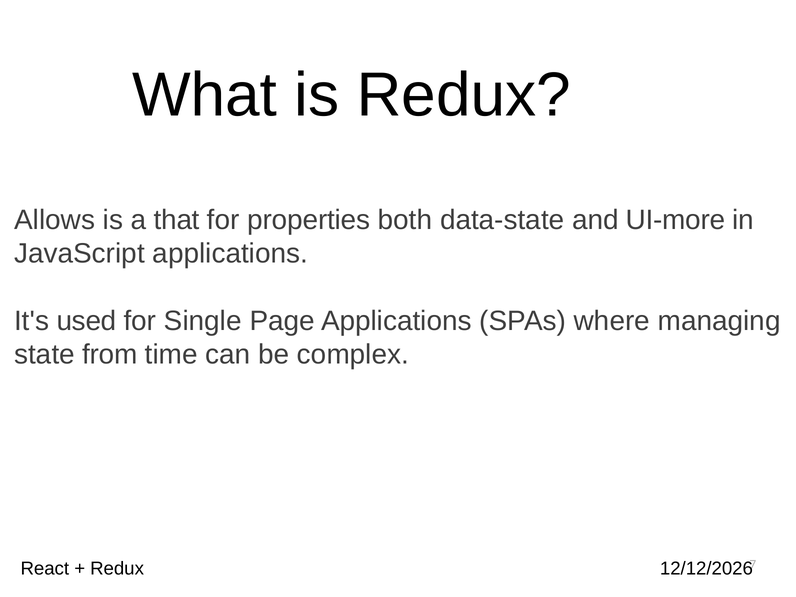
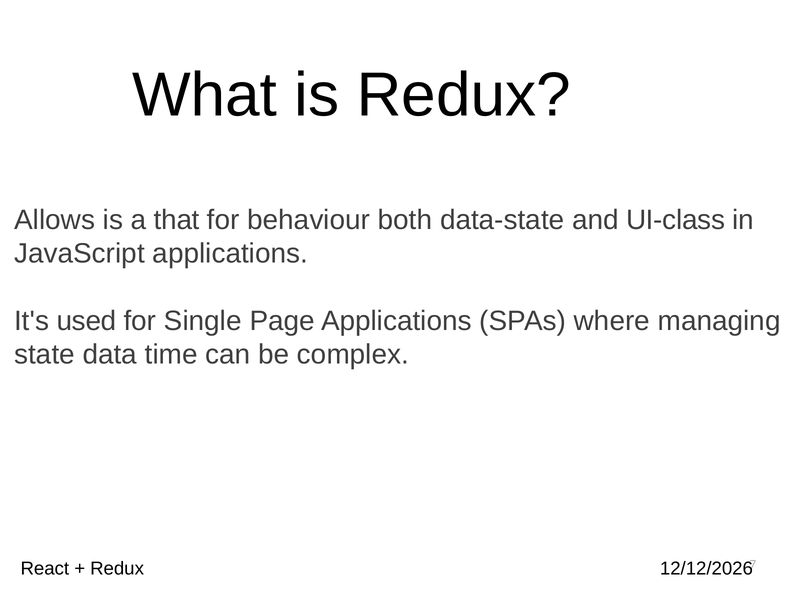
properties: properties -> behaviour (309, 220)
UI-more: UI-more -> UI-class (676, 220)
from: from -> data (110, 354)
